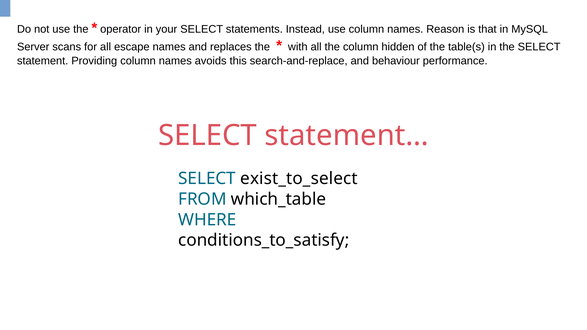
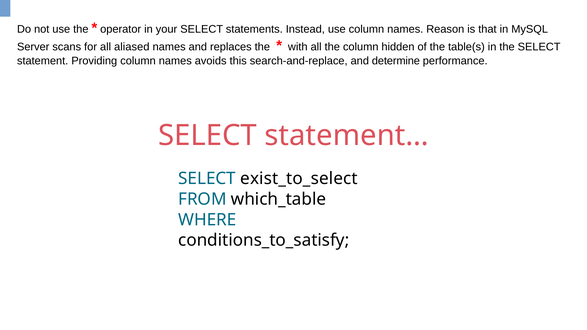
escape: escape -> aliased (132, 47)
behaviour: behaviour -> determine (396, 61)
